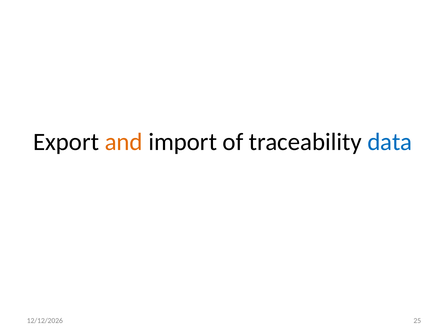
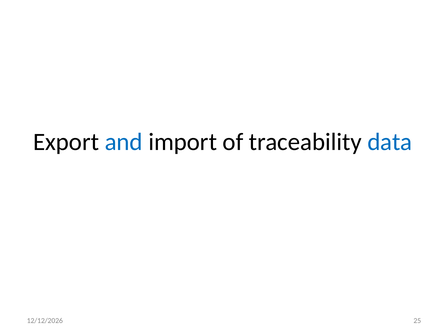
and colour: orange -> blue (124, 142)
